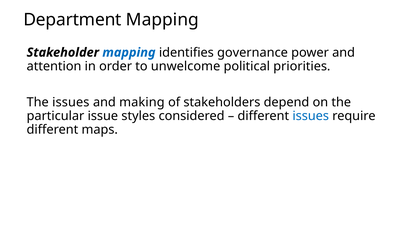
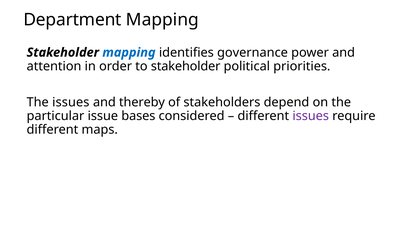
to unwelcome: unwelcome -> stakeholder (186, 66)
making: making -> thereby (142, 102)
styles: styles -> bases (138, 116)
issues colour: blue -> purple (311, 116)
